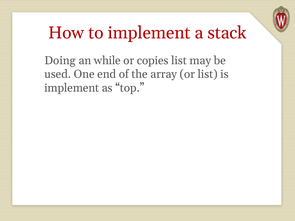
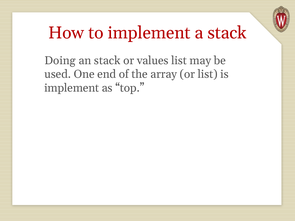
an while: while -> stack (107, 60)
copies: copies -> values (153, 60)
